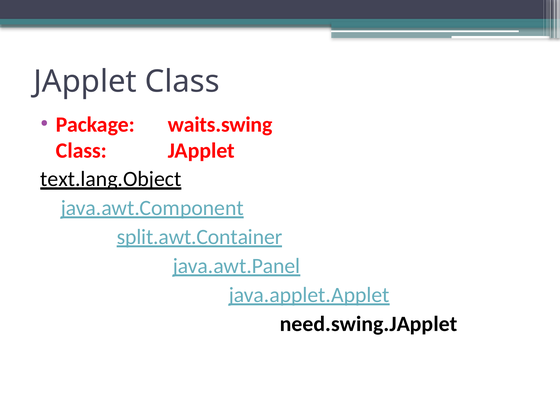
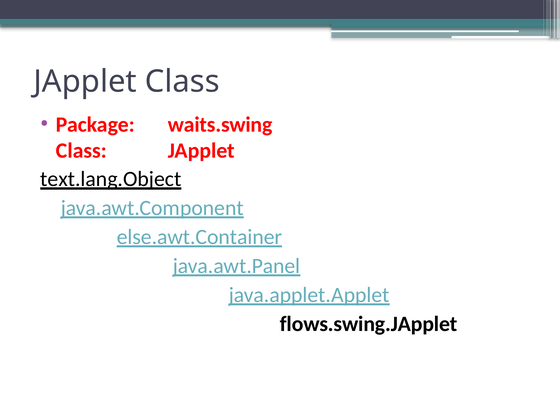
split.awt.Container: split.awt.Container -> else.awt.Container (199, 237)
need.swing.JApplet: need.swing.JApplet -> flows.swing.JApplet (369, 324)
